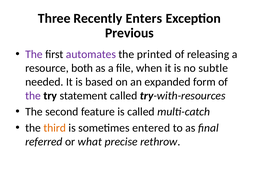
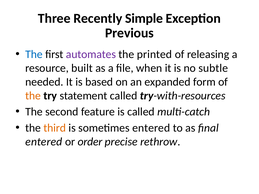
Enters: Enters -> Simple (144, 18)
The colour: purple -> blue (34, 54)
both: both -> built (82, 68)
the colour: purple -> orange (33, 96)
referred: referred -> entered (44, 142)
what: what -> order (90, 142)
